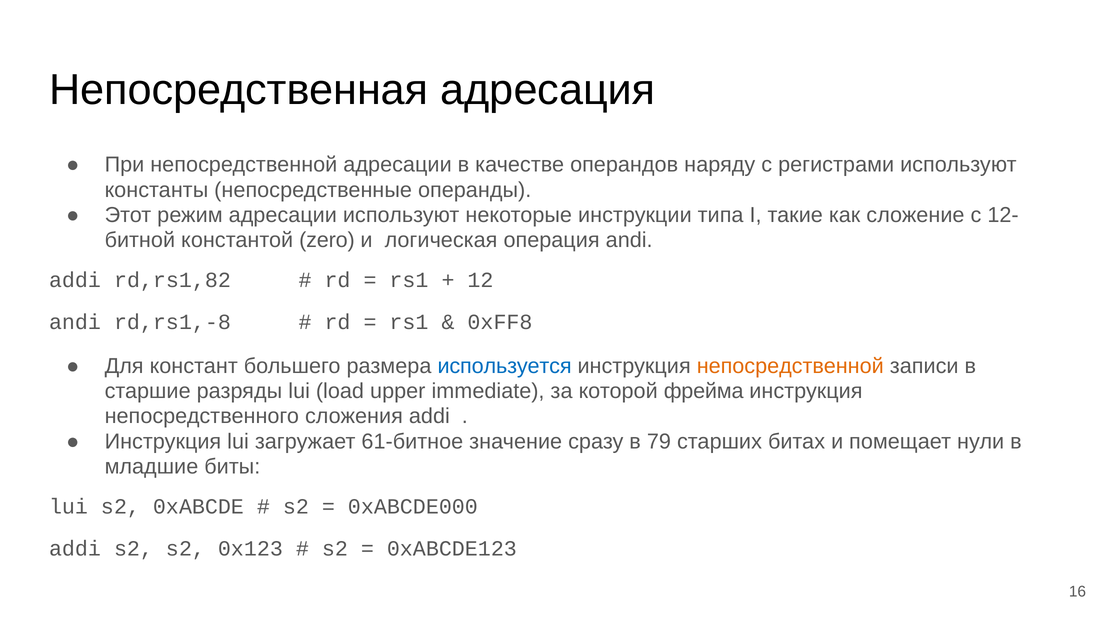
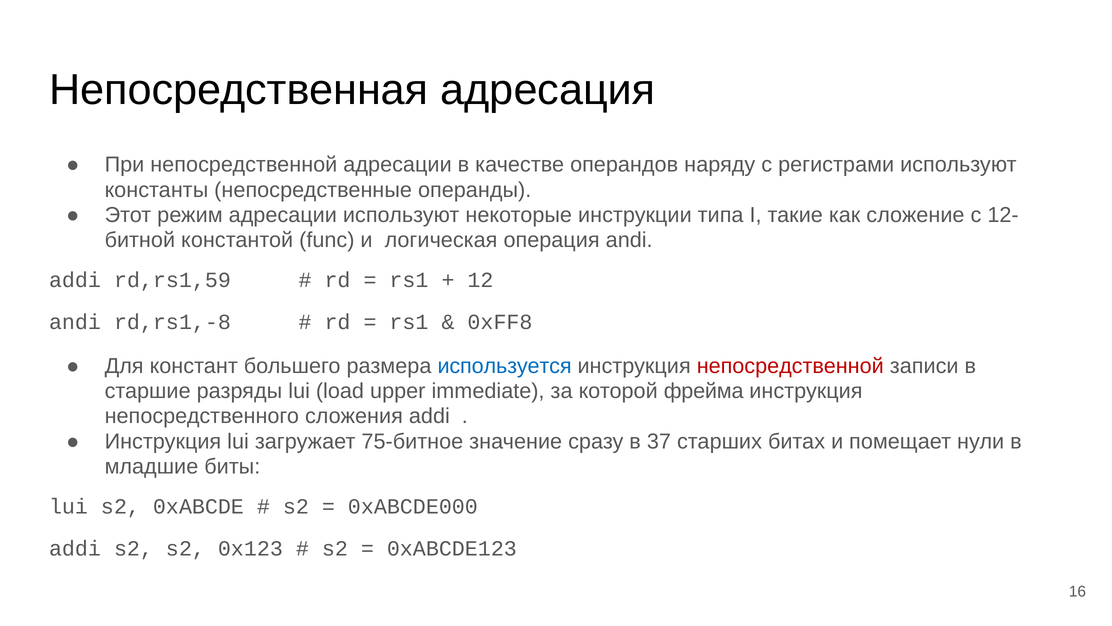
zero: zero -> func (327, 240)
rd,rs1,82: rd,rs1,82 -> rd,rs1,59 (172, 280)
непосредственной colour: orange -> red (790, 366)
61-битное: 61-битное -> 75-битное (412, 441)
79: 79 -> 37 (659, 441)
